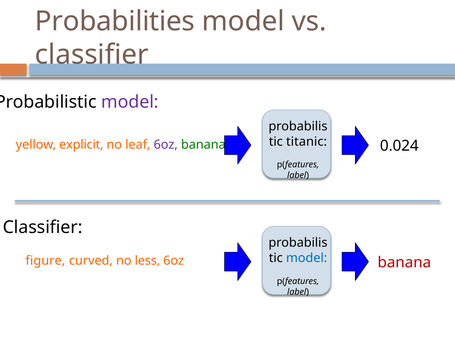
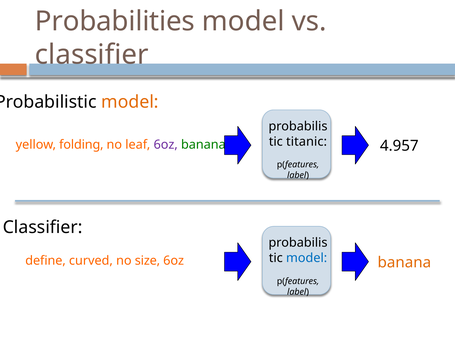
model colour: purple -> orange (130, 102)
explicit: explicit -> folding (81, 145)
0.024: 0.024 -> 4.957 (399, 146)
figure: figure -> define (46, 261)
less: less -> size (147, 261)
banana colour: red -> orange (404, 263)
